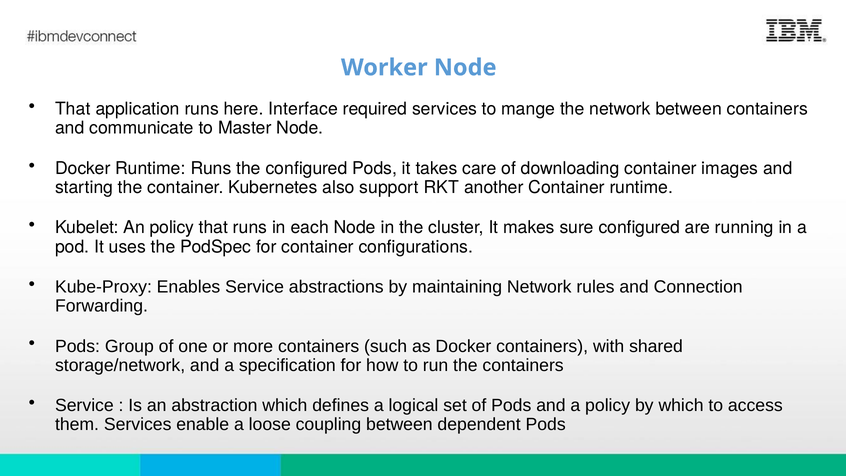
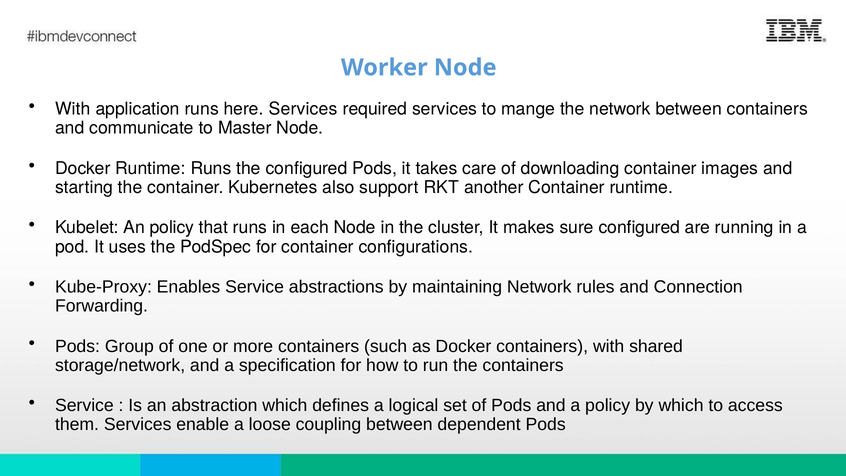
That: That -> With (73, 109)
here Interface: Interface -> Services (303, 109)
